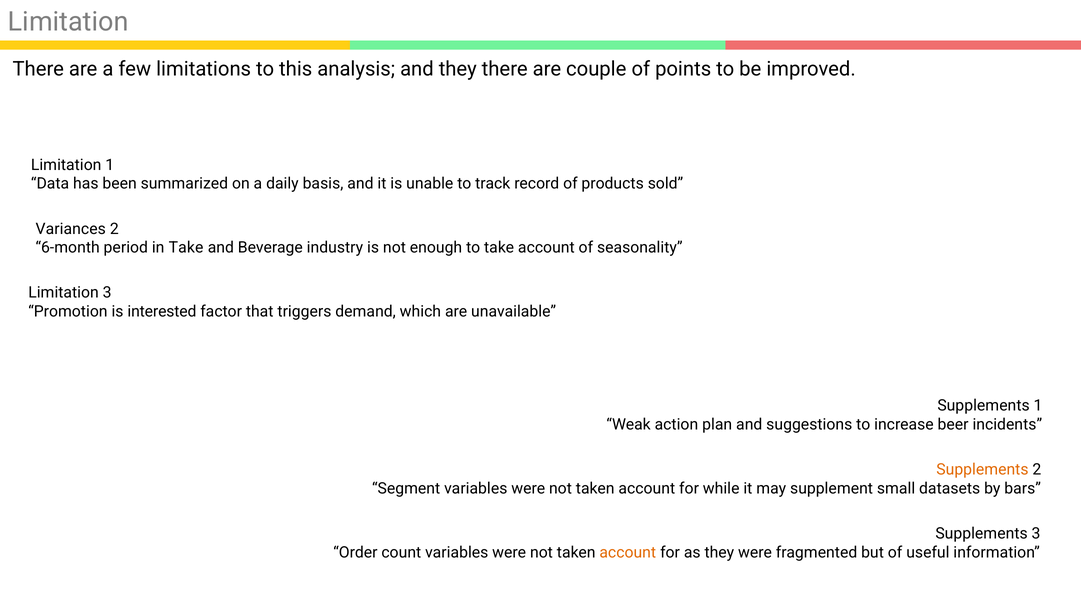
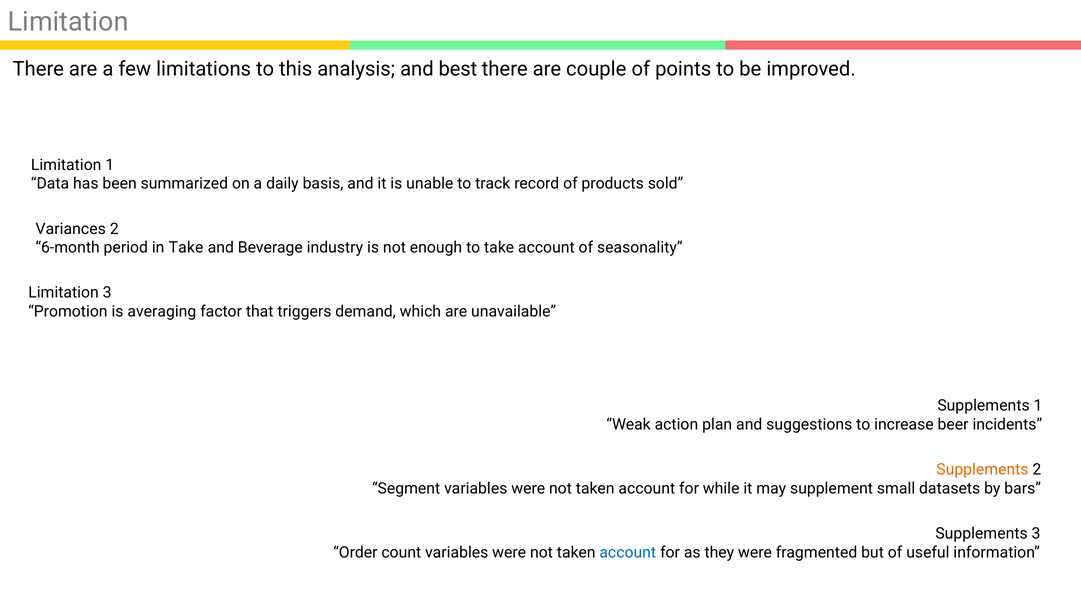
and they: they -> best (458, 69)
interested: interested -> averaging (162, 312)
account colour: orange -> blue (628, 552)
